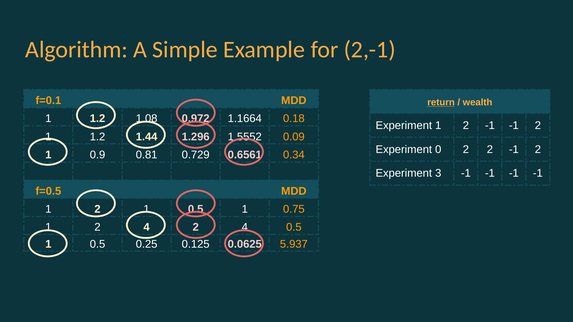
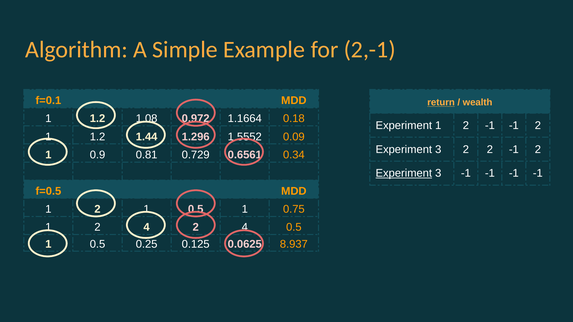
0: 0 -> 3 (438, 149)
Experiment underline: none -> present (404, 173)
5.937: 5.937 -> 8.937 (294, 244)
